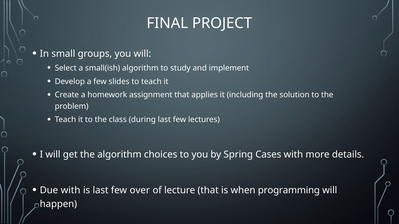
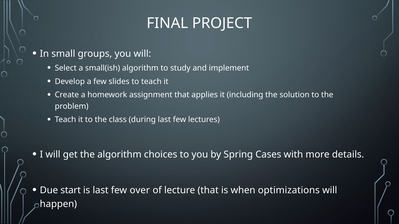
Due with: with -> start (71, 191)
programming: programming -> optimizations (289, 191)
